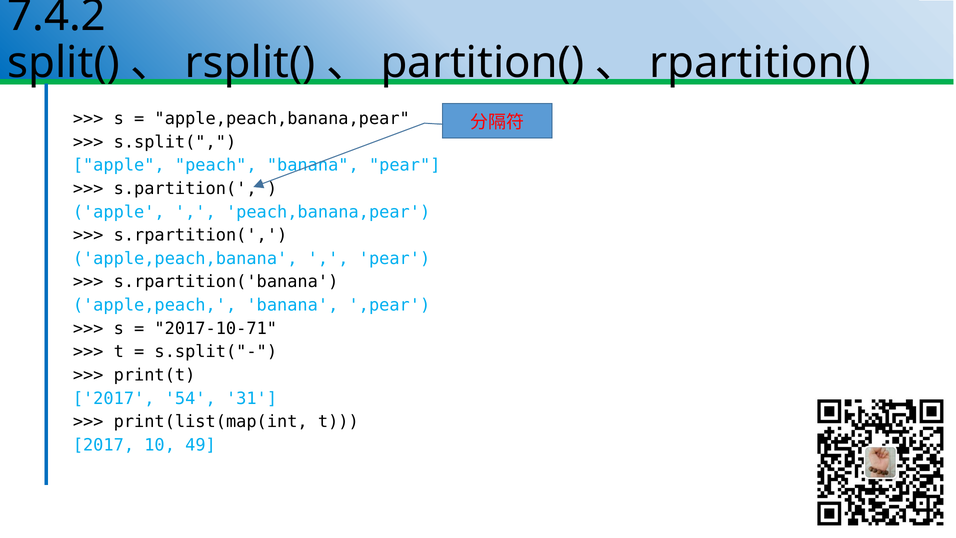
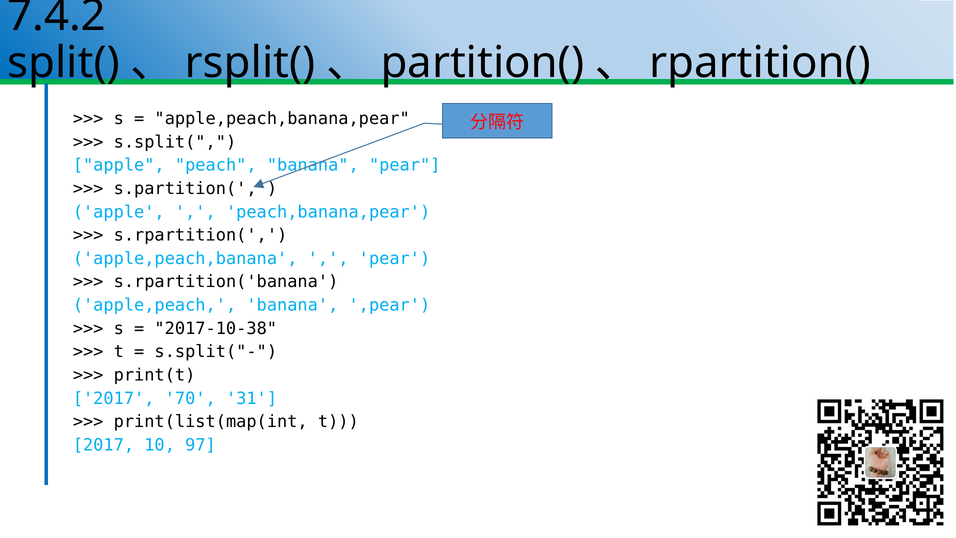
2017-10-71: 2017-10-71 -> 2017-10-38 (216, 328)
54: 54 -> 70 (190, 398)
49: 49 -> 97 (200, 445)
